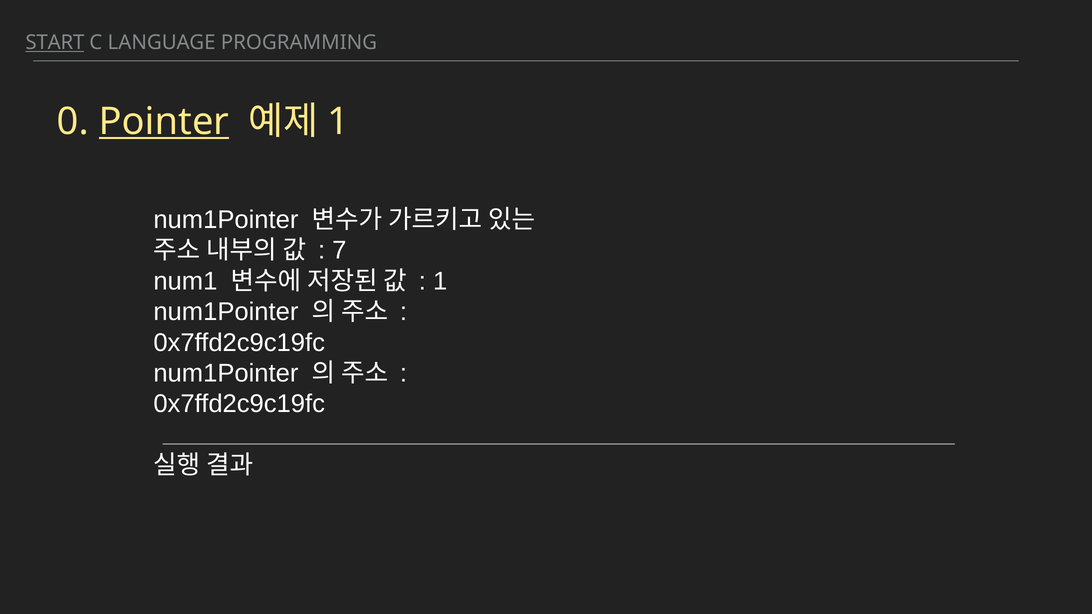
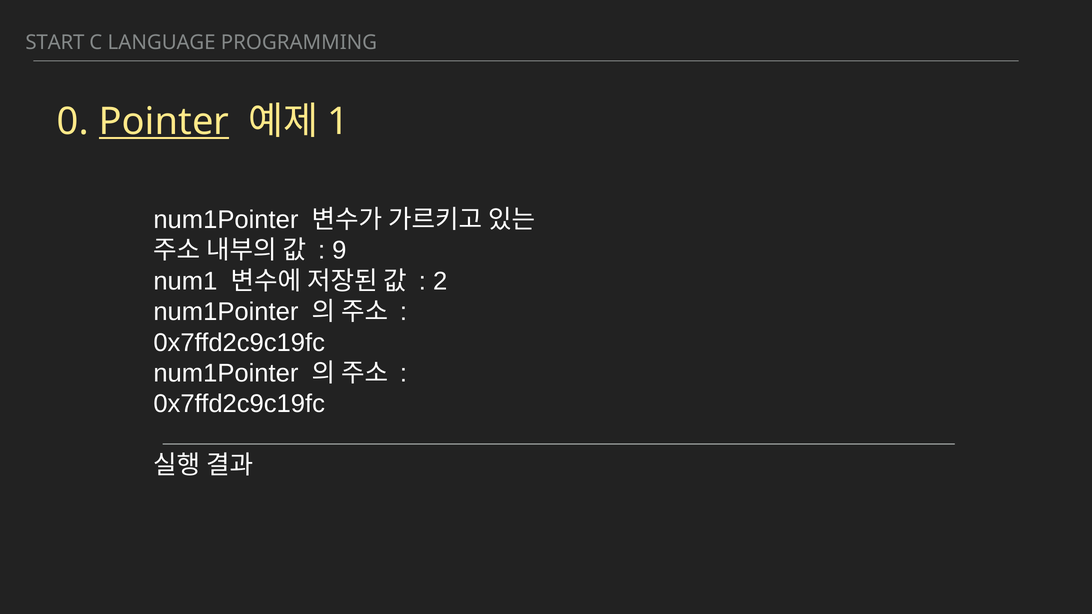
START underline: present -> none (55, 43)
7: 7 -> 9 (339, 251)
1: 1 -> 2 (440, 281)
